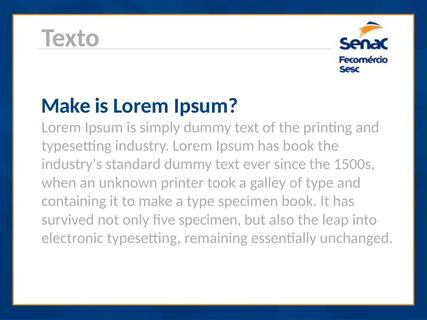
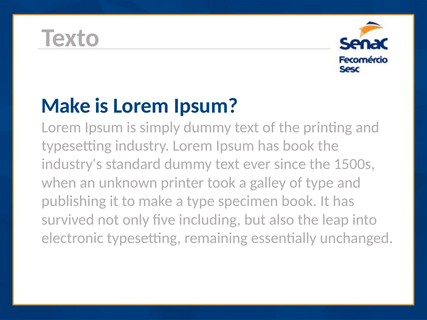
containing: containing -> publishing (74, 201)
five specimen: specimen -> including (210, 220)
